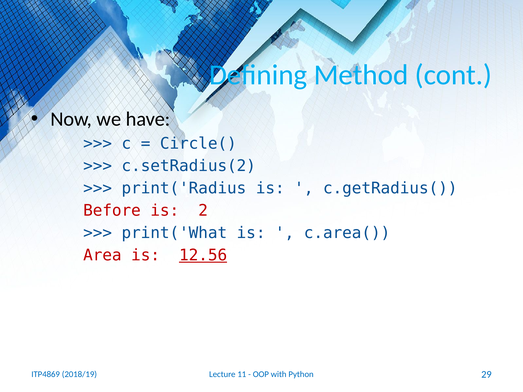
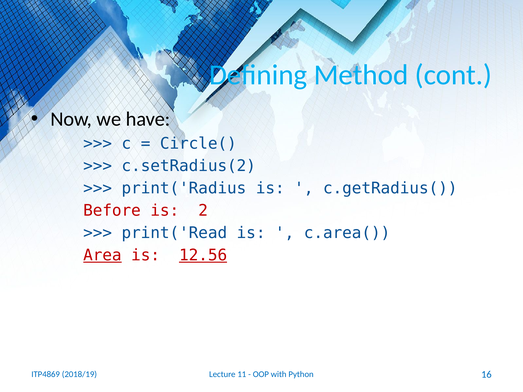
print('What: print('What -> print('Read (174, 233)
Area underline: none -> present (102, 256)
29: 29 -> 16 (486, 375)
